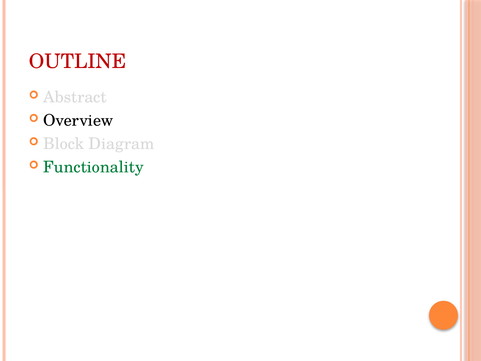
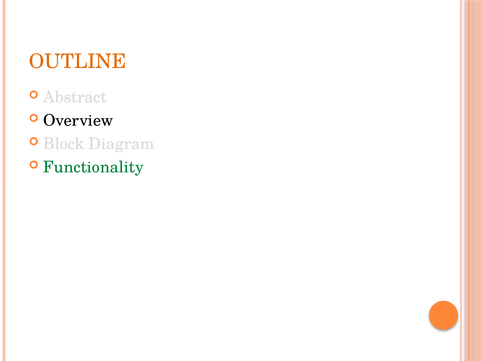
OUTLINE colour: red -> orange (78, 62)
